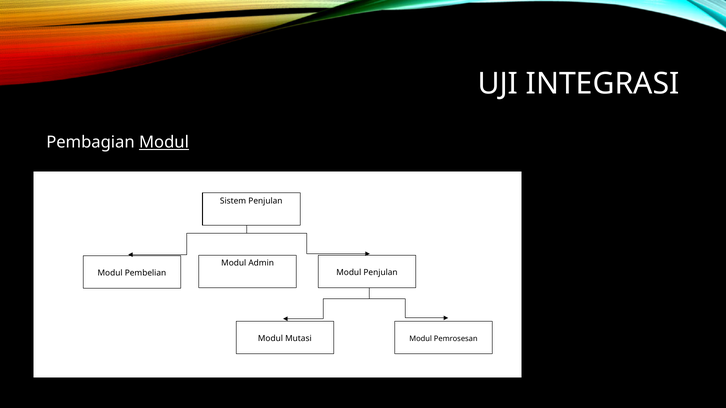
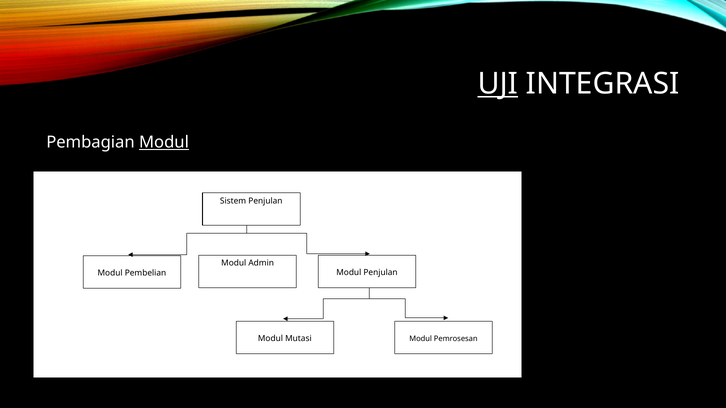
UJI underline: none -> present (498, 84)
